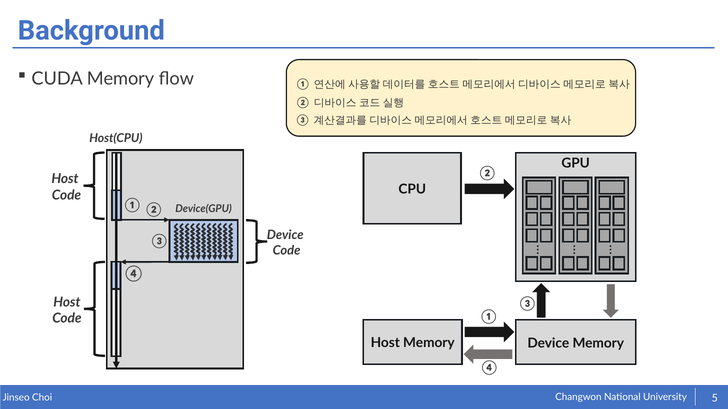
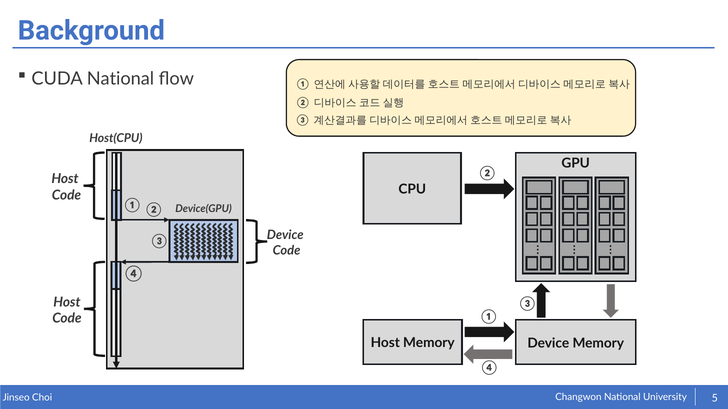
CUDA Memory: Memory -> National (120, 79)
